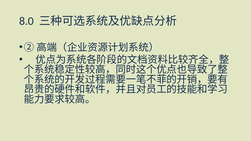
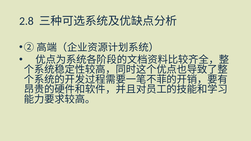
8.0: 8.0 -> 2.8 (26, 21)
